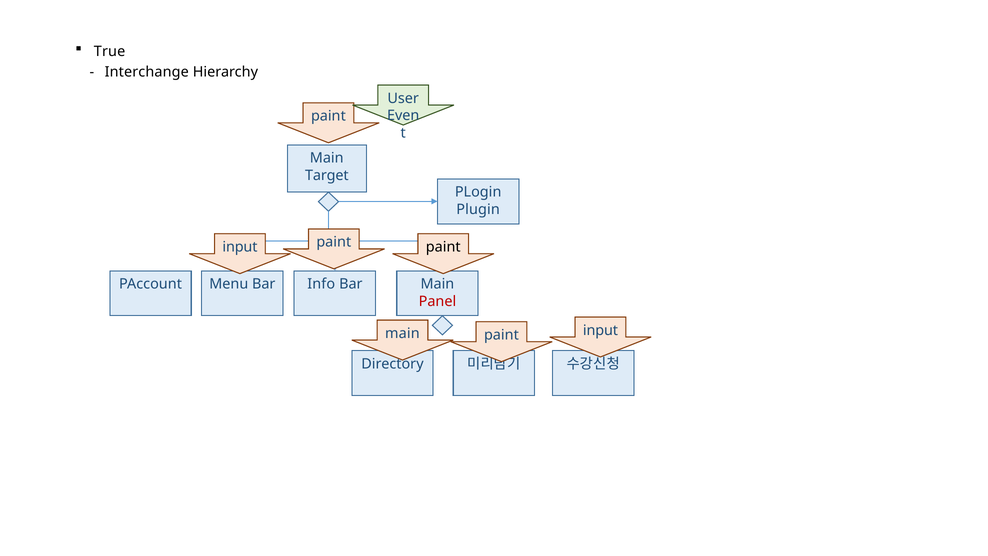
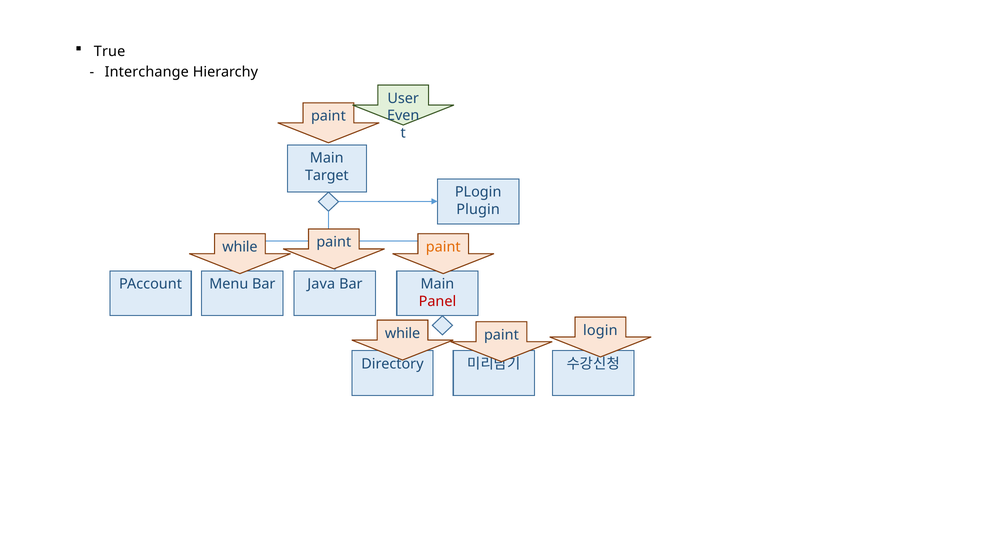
input: input -> while (240, 247)
paint colour: black -> orange (443, 247)
Info: Info -> Java (321, 284)
main: main -> while (403, 333)
input: input -> login (600, 330)
